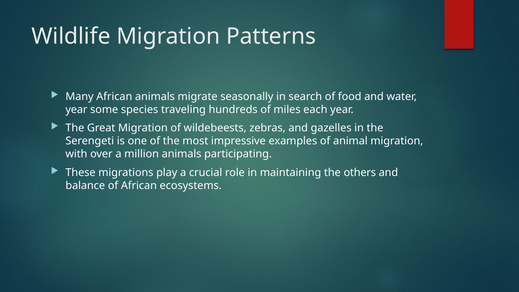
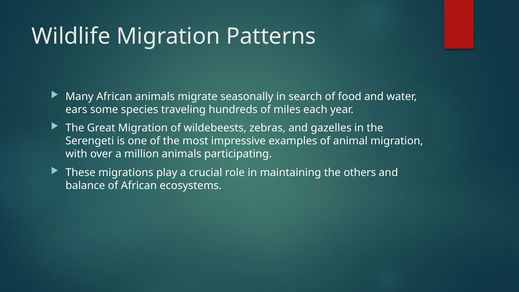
year: year -> ears (76, 110)
